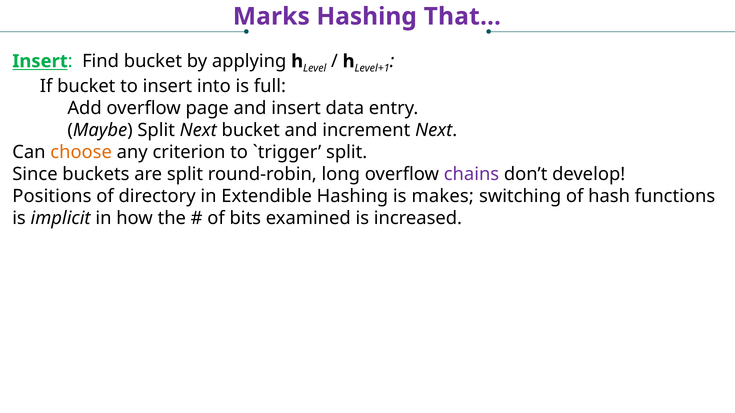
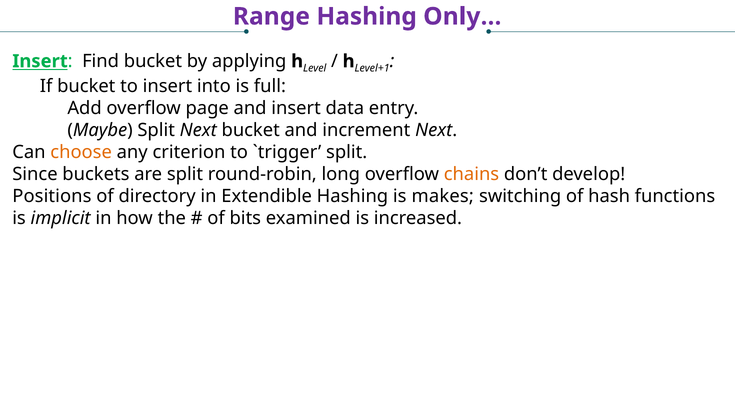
Marks: Marks -> Range (271, 17)
That…: That… -> Only… (462, 17)
chains colour: purple -> orange (471, 175)
